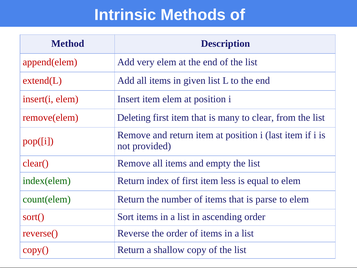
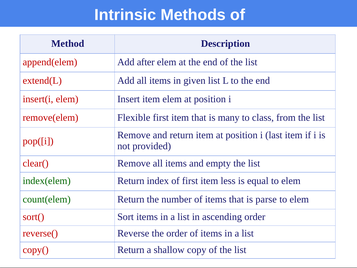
very: very -> after (146, 62)
Deleting: Deleting -> Flexible (134, 117)
clear: clear -> class (263, 117)
